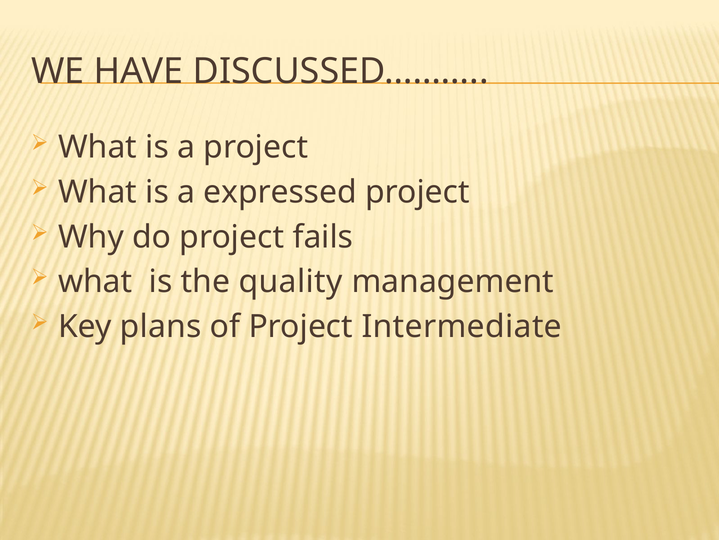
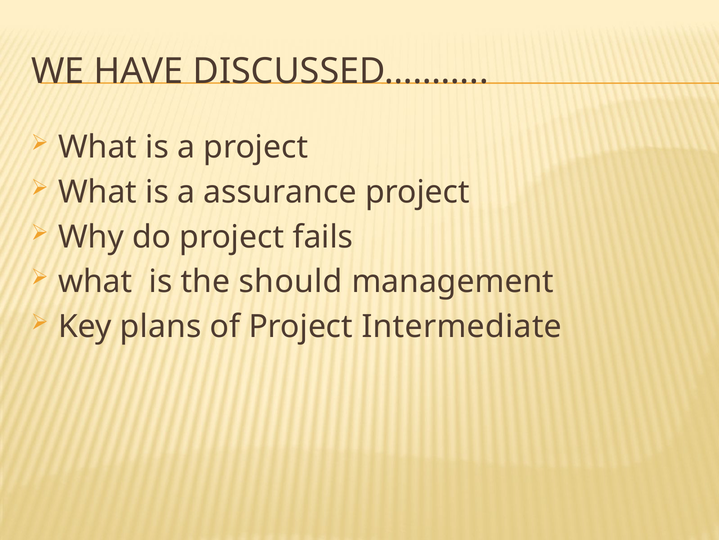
expressed: expressed -> assurance (280, 192)
quality: quality -> should (291, 281)
